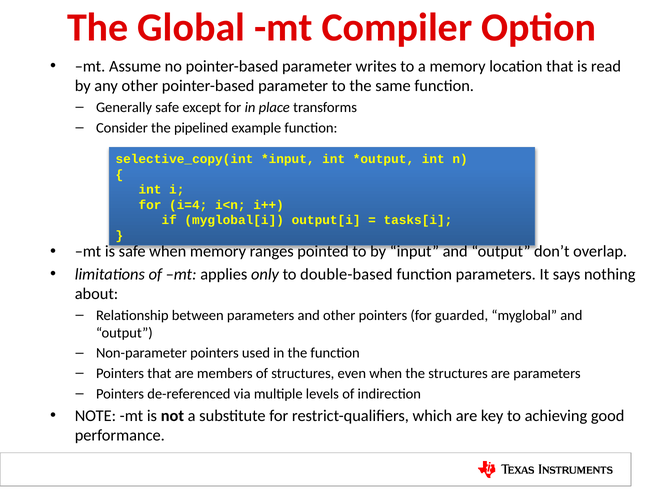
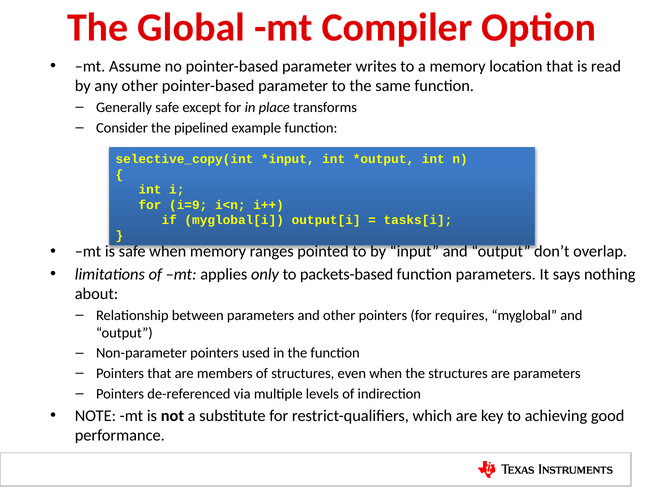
i=4: i=4 -> i=9 (188, 205)
double-based: double-based -> packets-based (347, 275)
guarded: guarded -> requires (462, 316)
